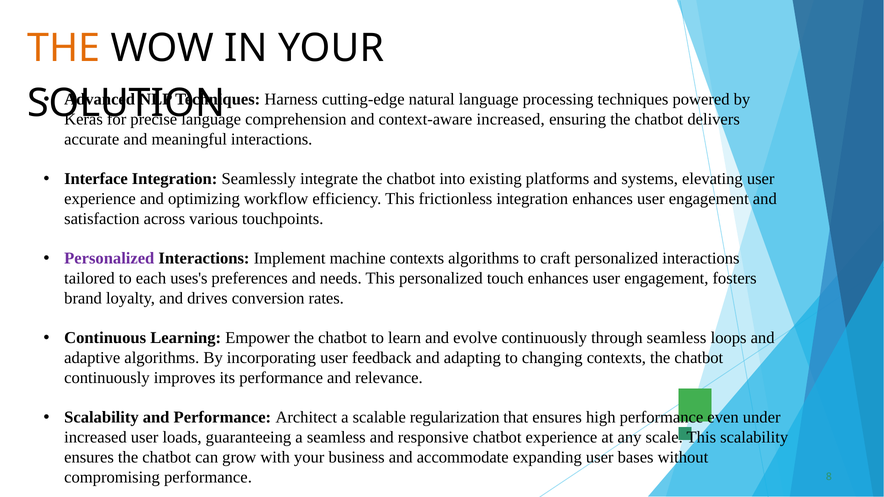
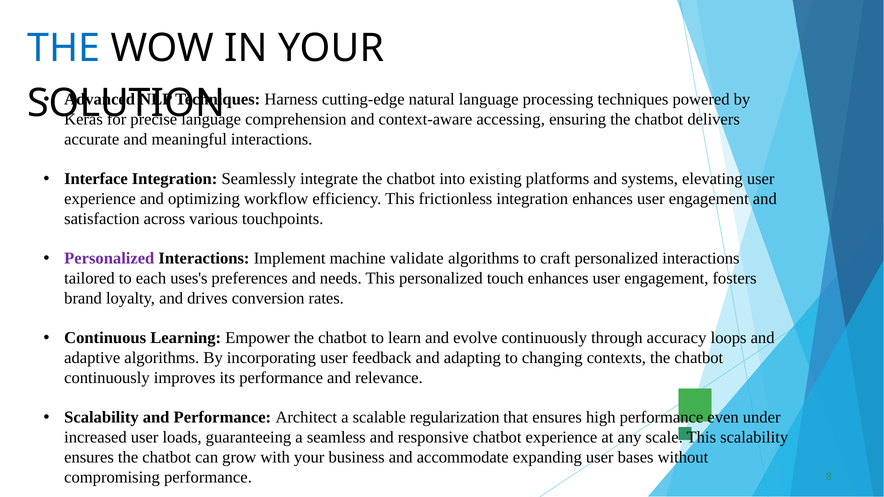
THE colour: orange -> blue (64, 48)
context-aware increased: increased -> accessing (511, 119)
machine contexts: contexts -> validate (417, 259)
through seamless: seamless -> accuracy (677, 338)
